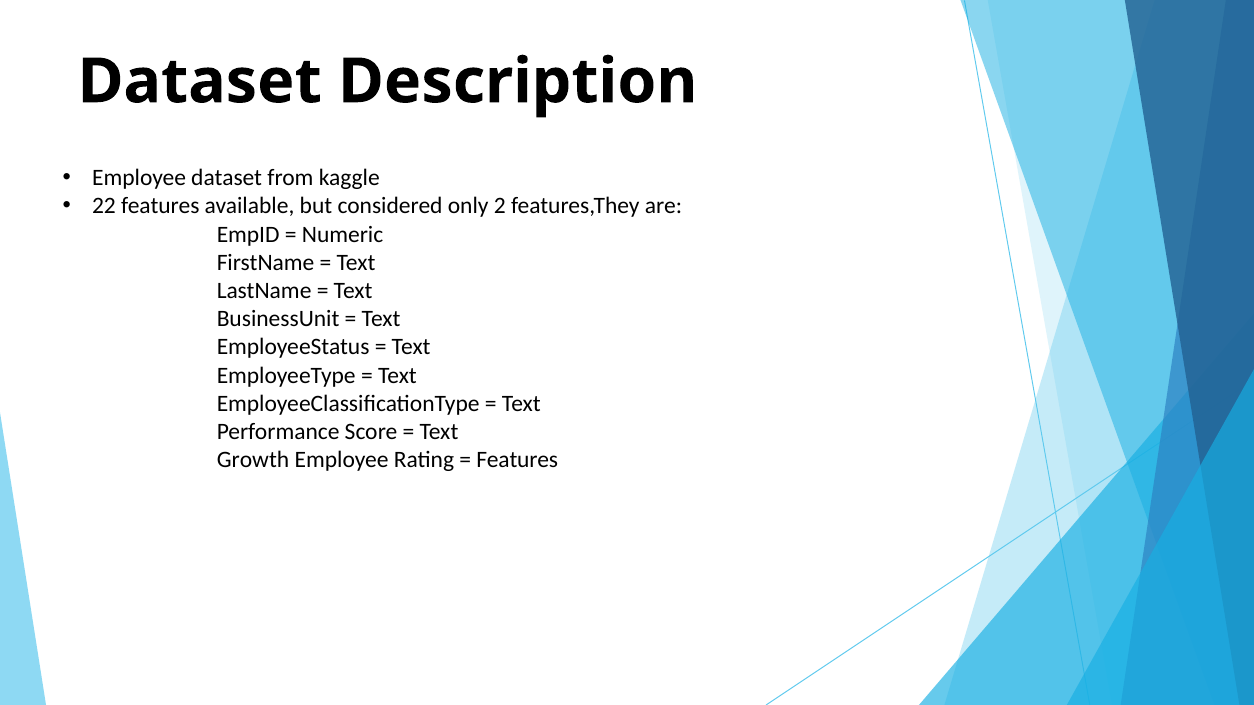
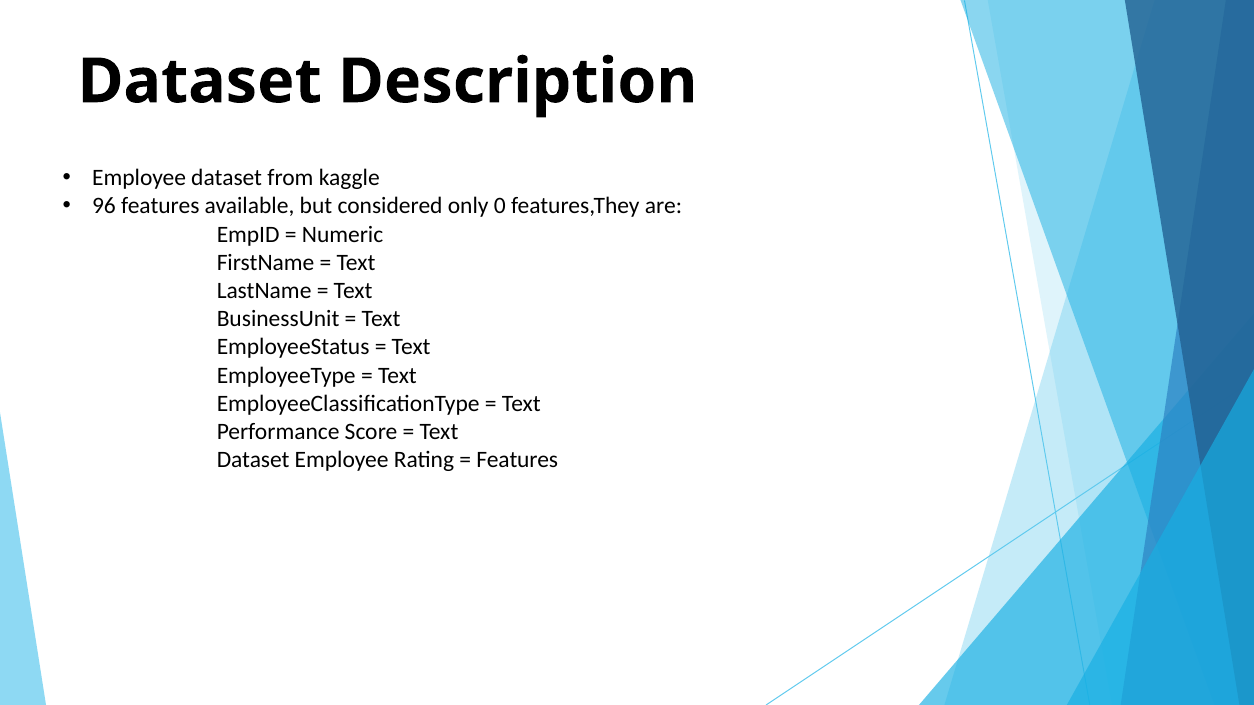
22: 22 -> 96 (104, 206)
2: 2 -> 0 (500, 206)
Growth: Growth -> Dataset (253, 460)
